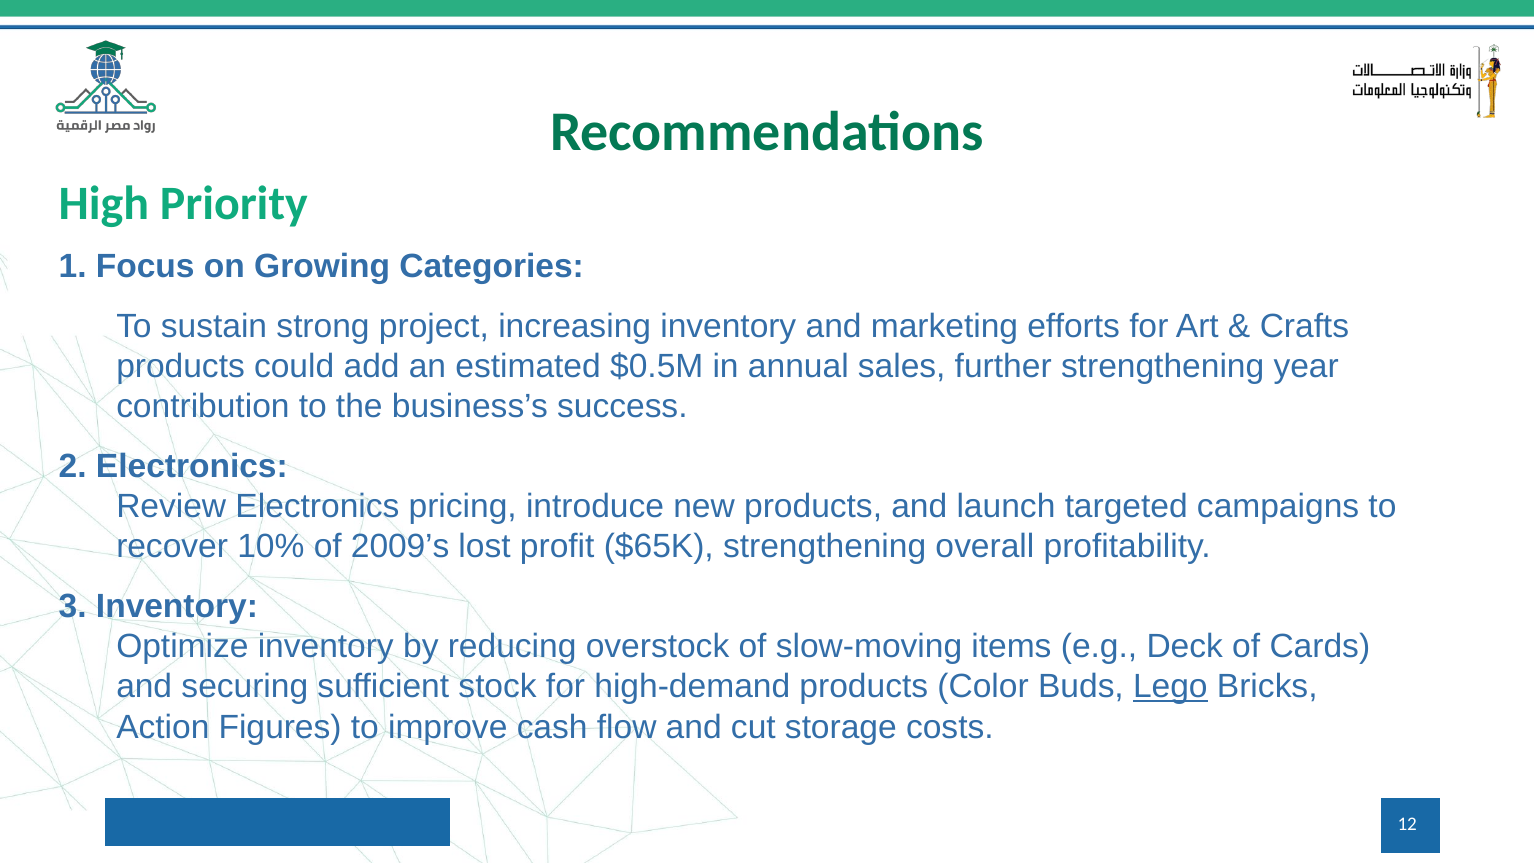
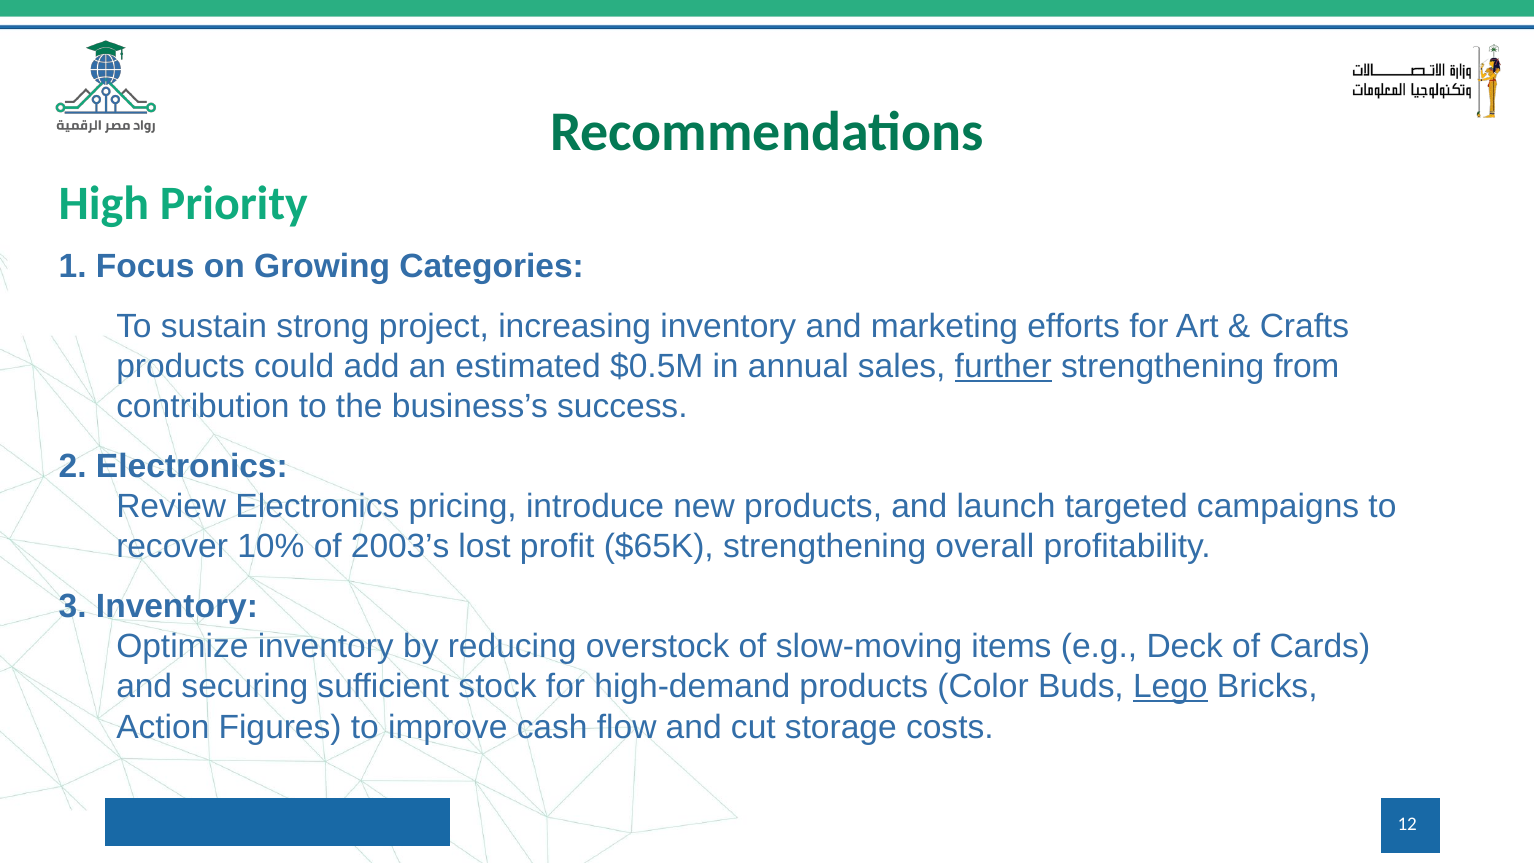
further underline: none -> present (1003, 366)
year: year -> from (1306, 366)
2009’s: 2009’s -> 2003’s (400, 547)
